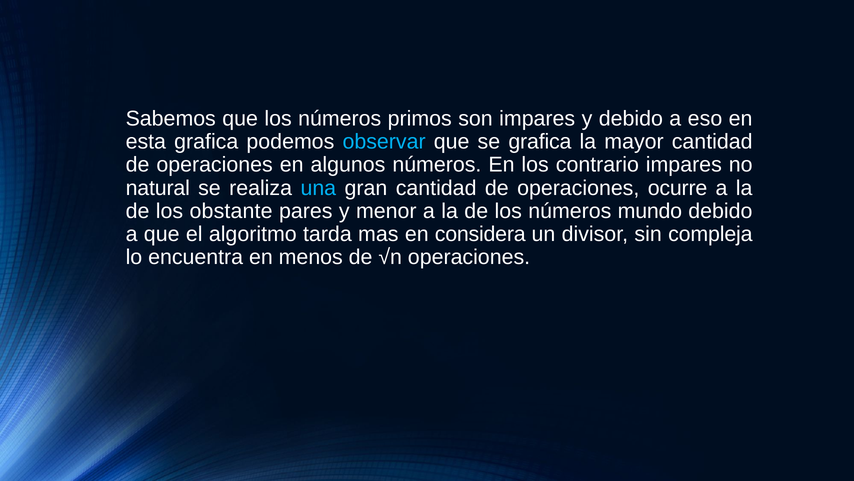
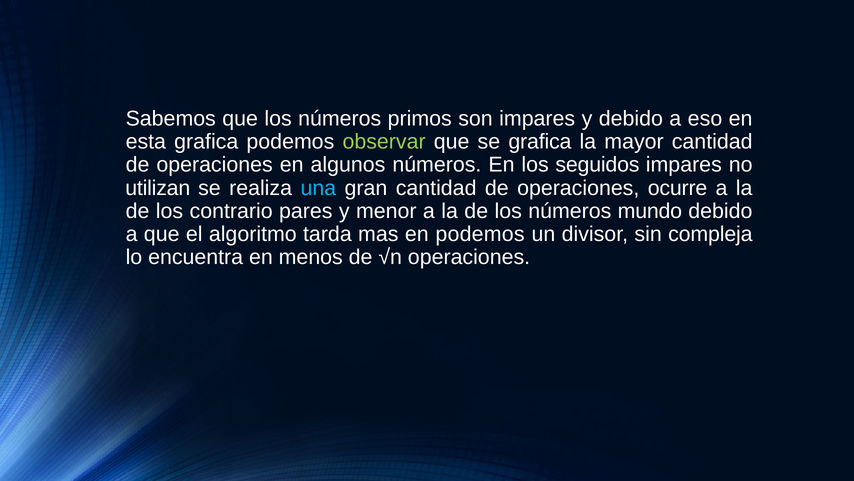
observar colour: light blue -> light green (384, 142)
contrario: contrario -> seguidos (597, 165)
natural: natural -> utilizan (158, 188)
obstante: obstante -> contrario (231, 211)
en considera: considera -> podemos (480, 234)
